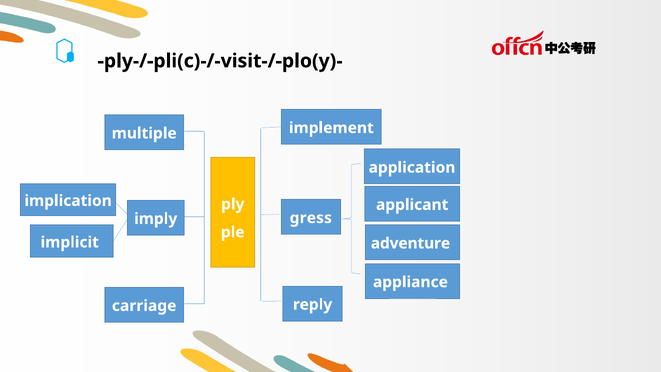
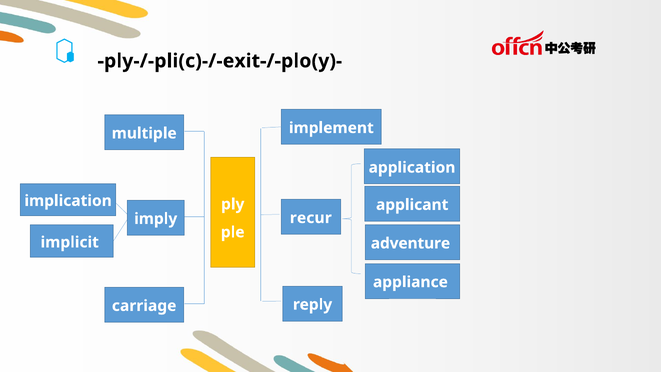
ply-/-pli(c)-/-visit-/-plo(y)-: ply-/-pli(c)-/-visit-/-plo(y)- -> ply-/-pli(c)-/-exit-/-plo(y)- (220, 61)
gress: gress -> recur (311, 218)
